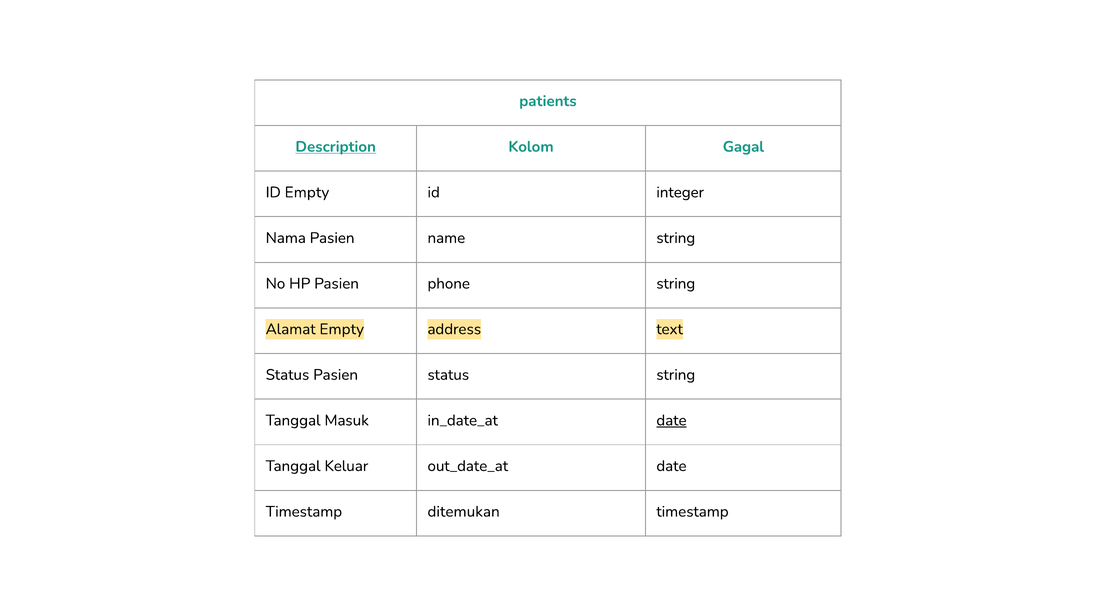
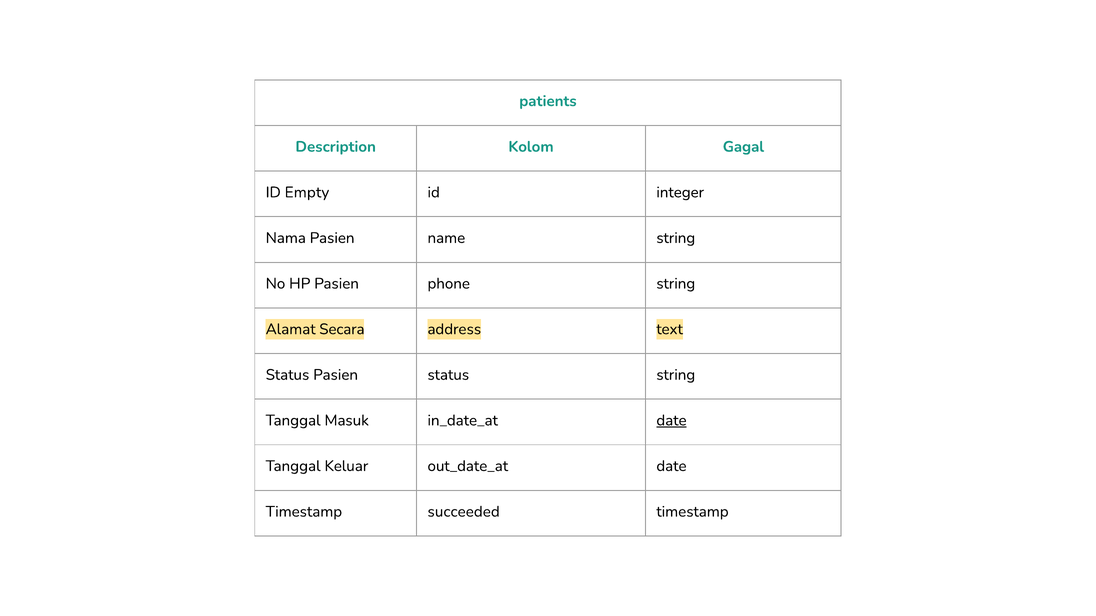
Description underline: present -> none (336, 147)
Alamat Empty: Empty -> Secara (342, 329)
ditemukan: ditemukan -> succeeded (464, 512)
